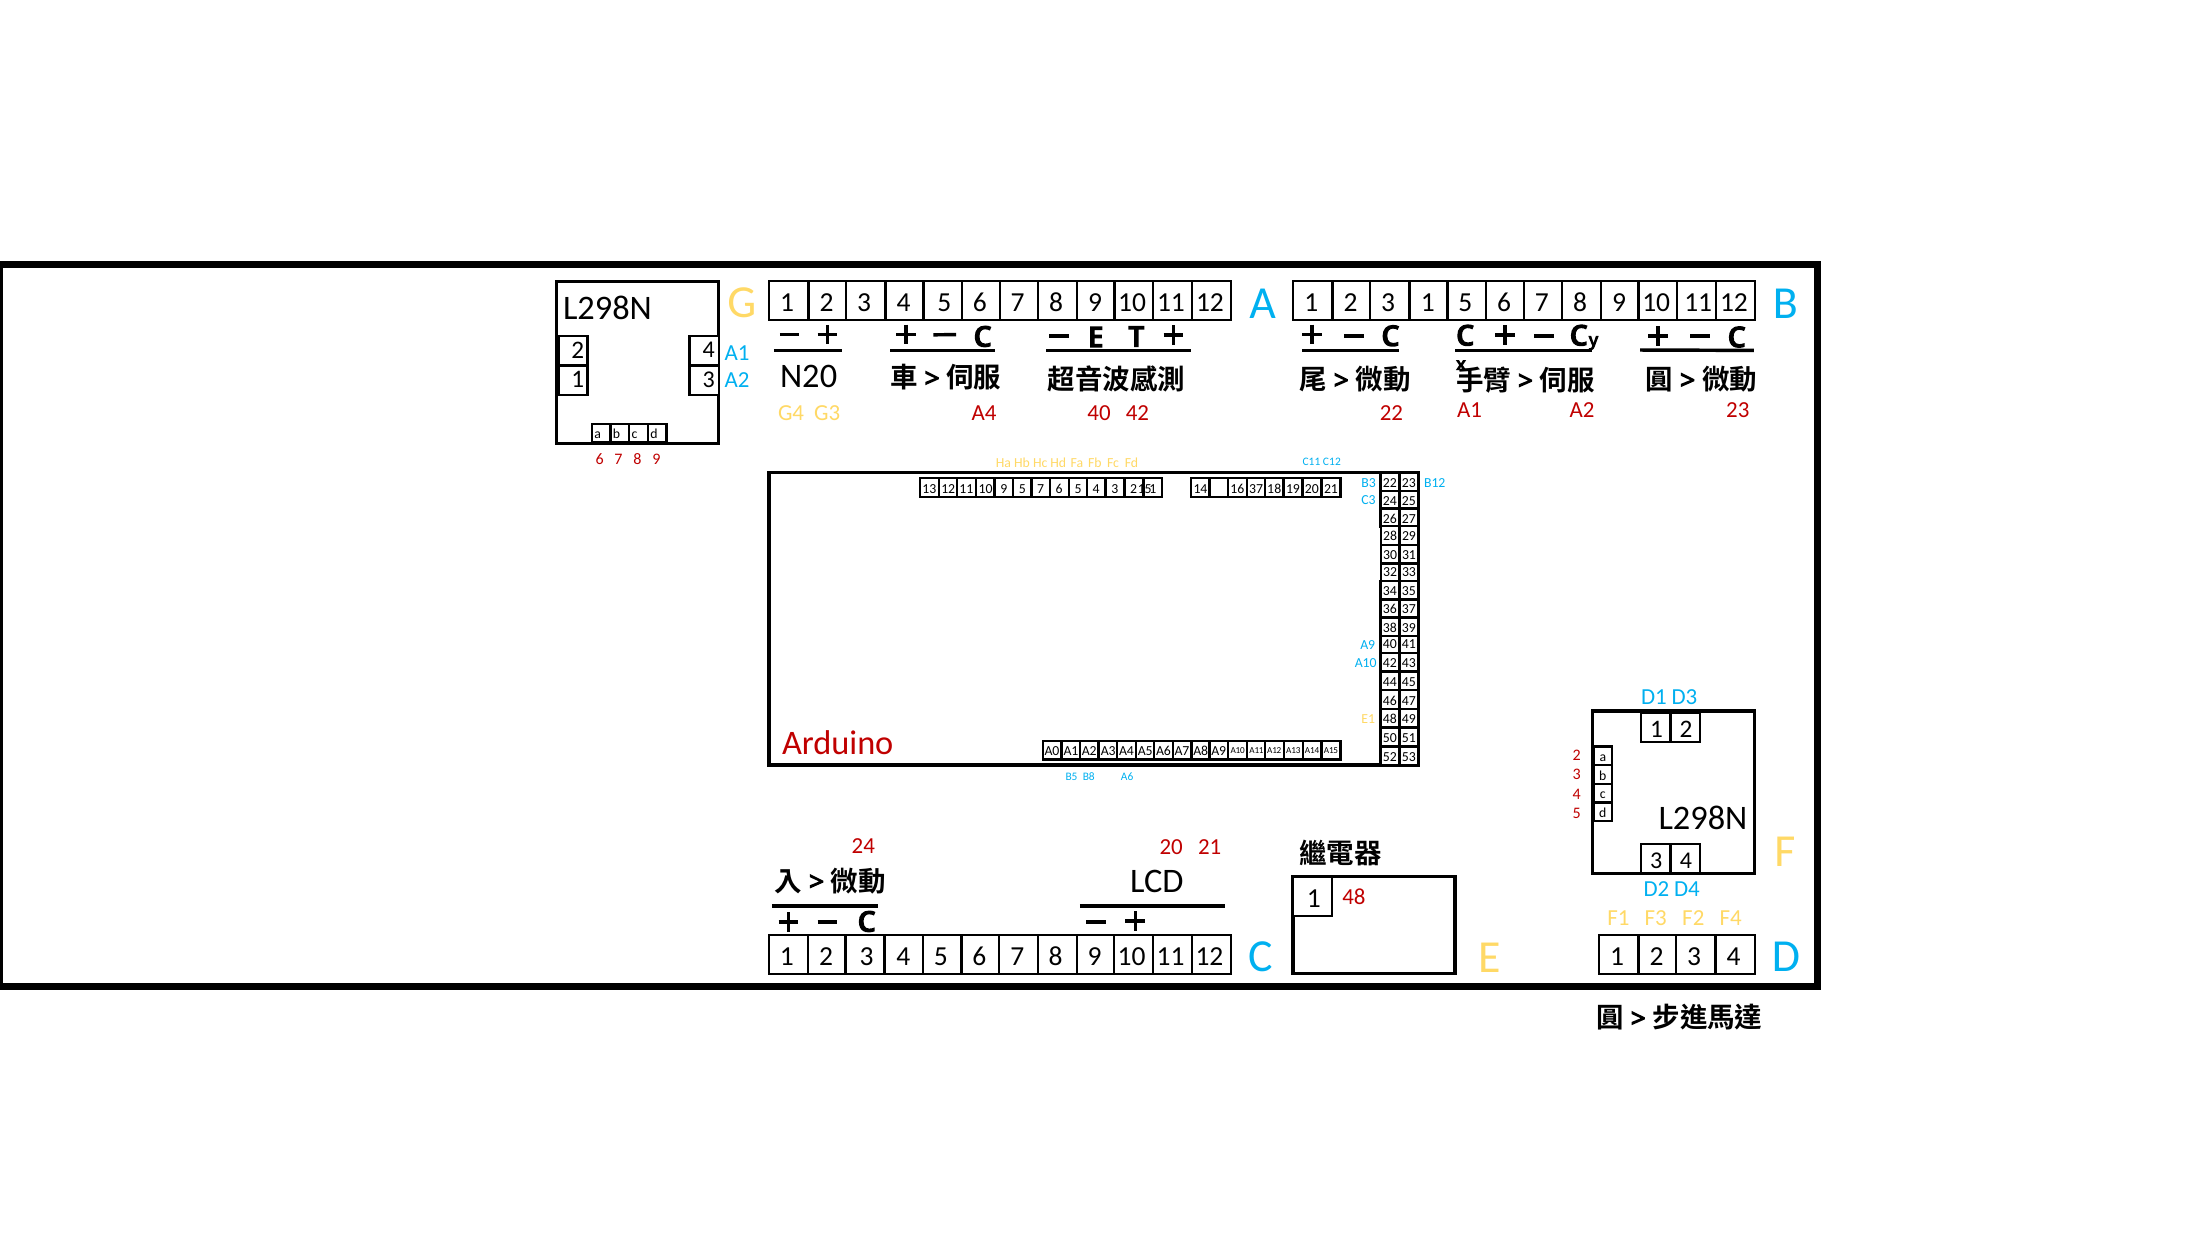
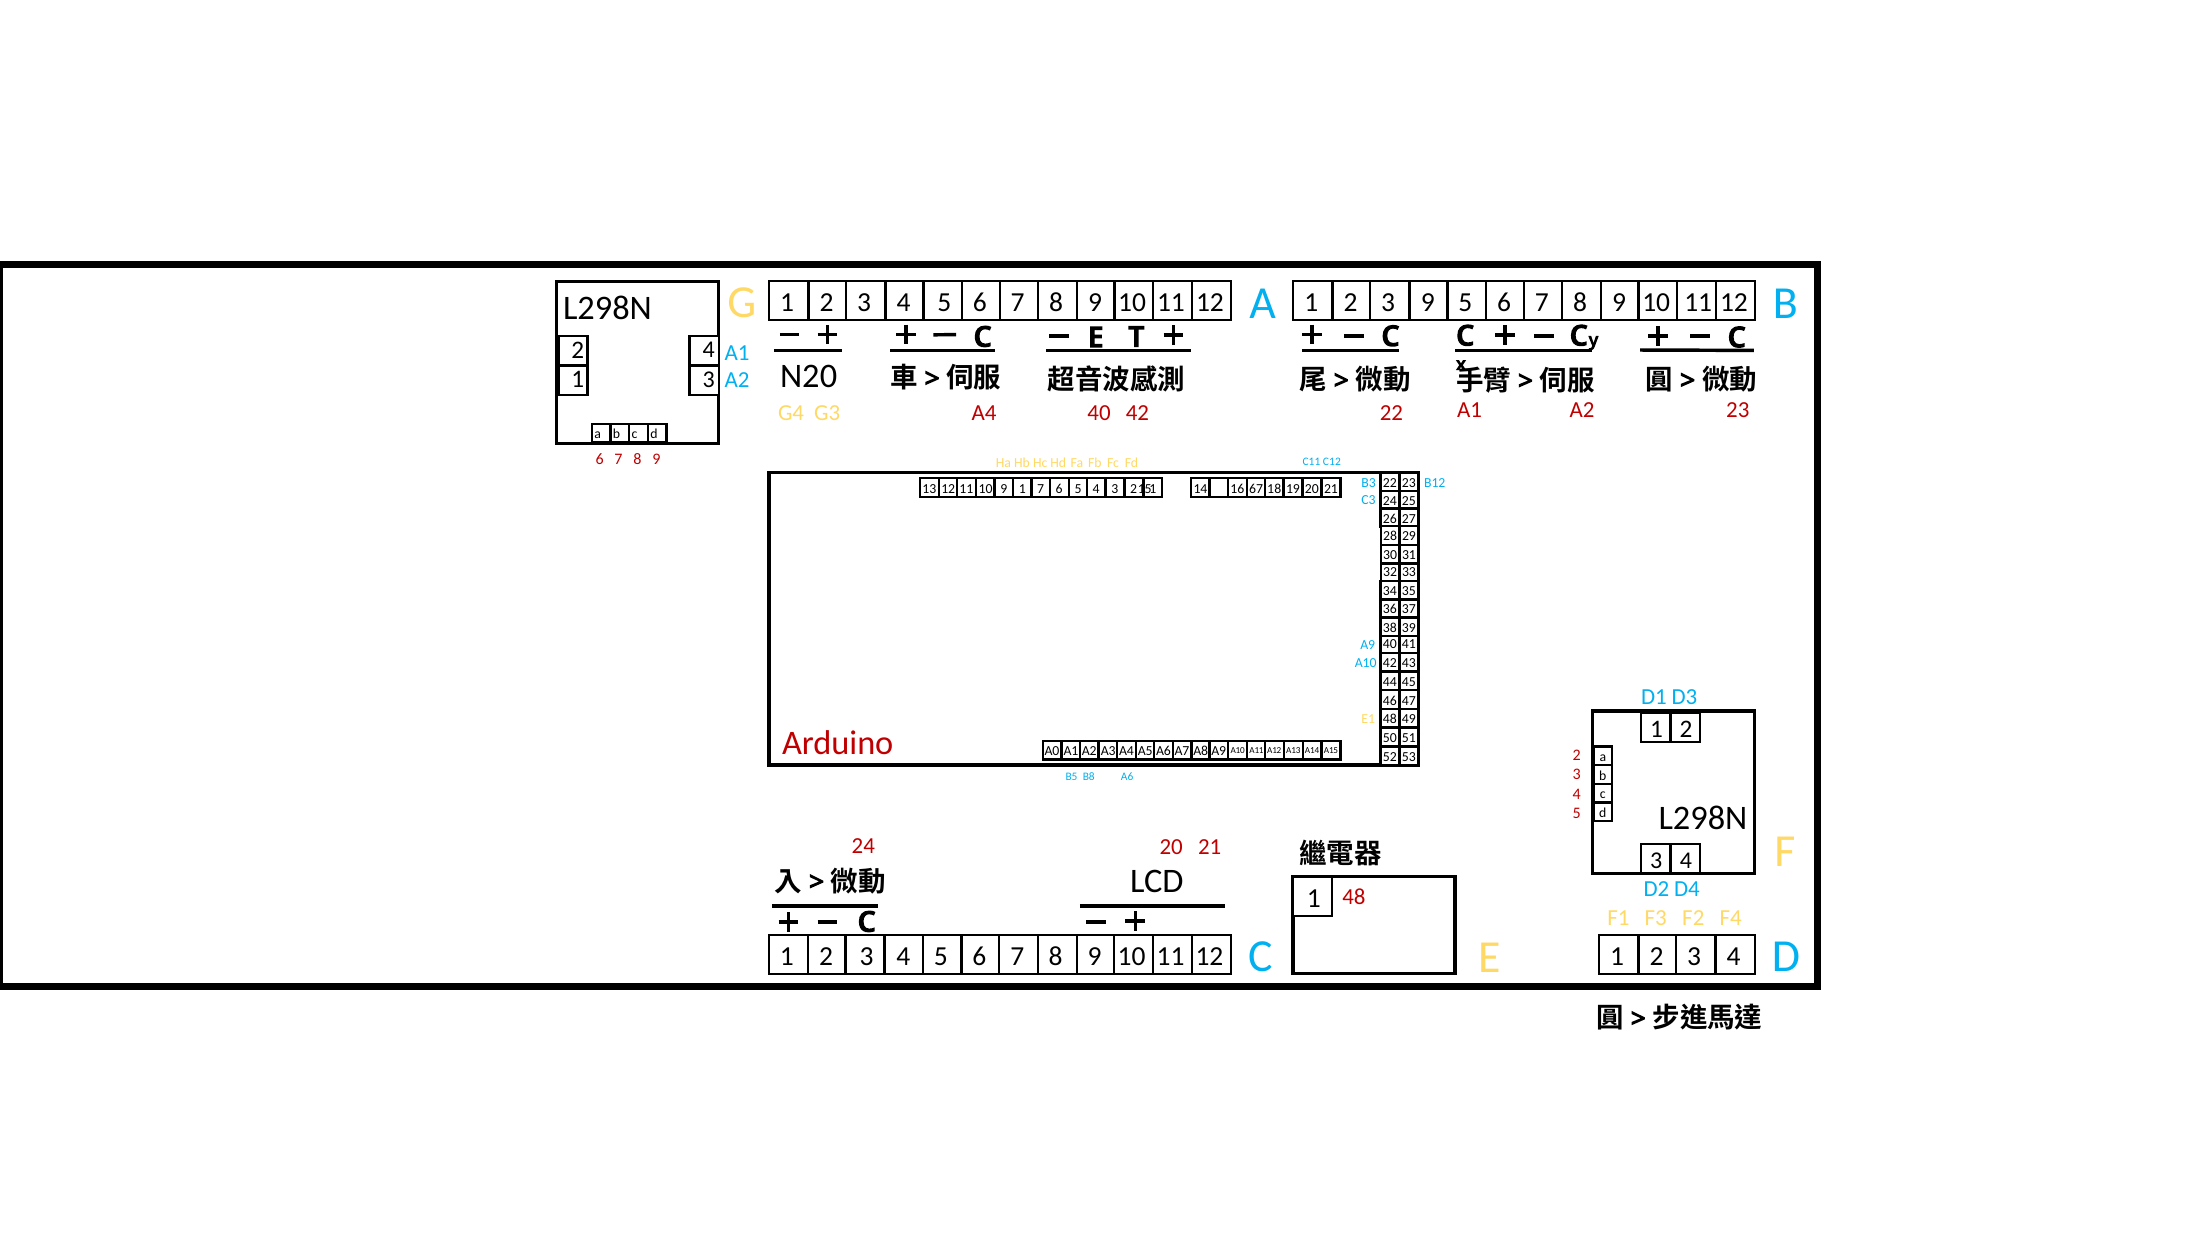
3 1: 1 -> 9 (1428, 302)
9 5: 5 -> 1 (1022, 488)
16 37: 37 -> 67 (1256, 488)
